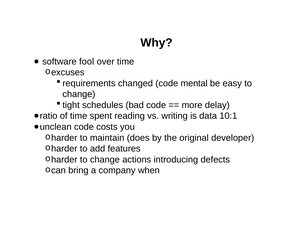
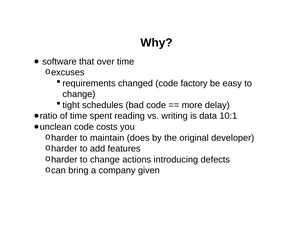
fool: fool -> that (87, 62)
mental: mental -> factory (194, 83)
when: when -> given (149, 171)
